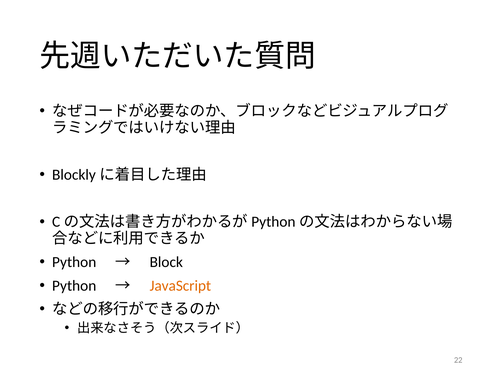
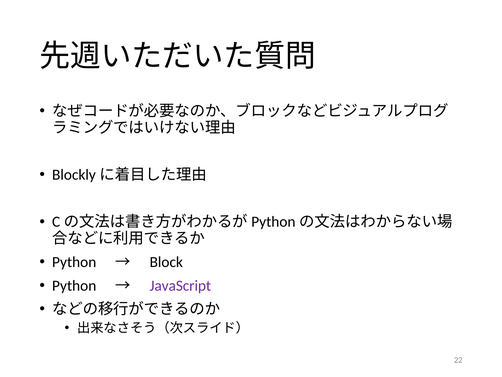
JavaScript colour: orange -> purple (180, 285)
